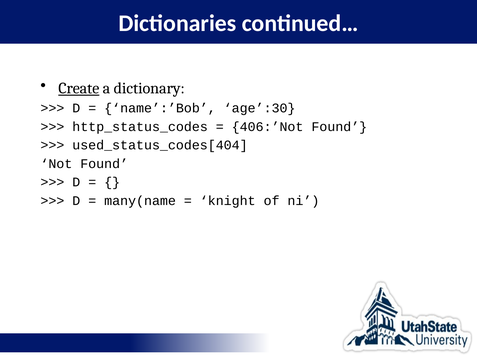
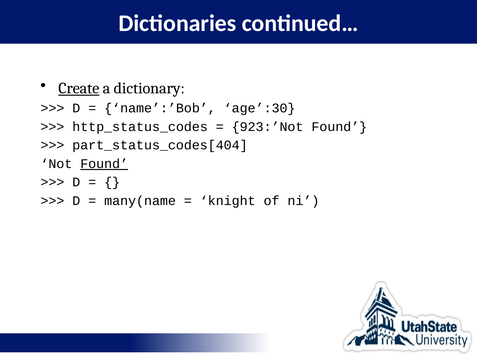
406:’Not: 406:’Not -> 923:’Not (268, 127)
used_status_codes[404: used_status_codes[404 -> part_status_codes[404 (160, 146)
Found underline: none -> present (104, 164)
